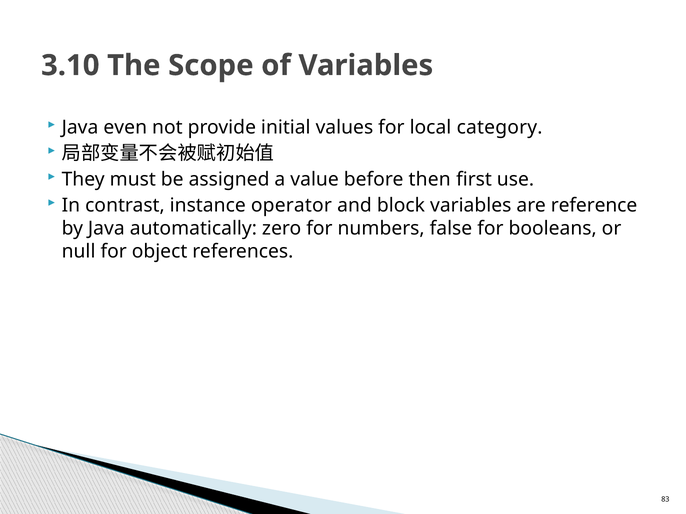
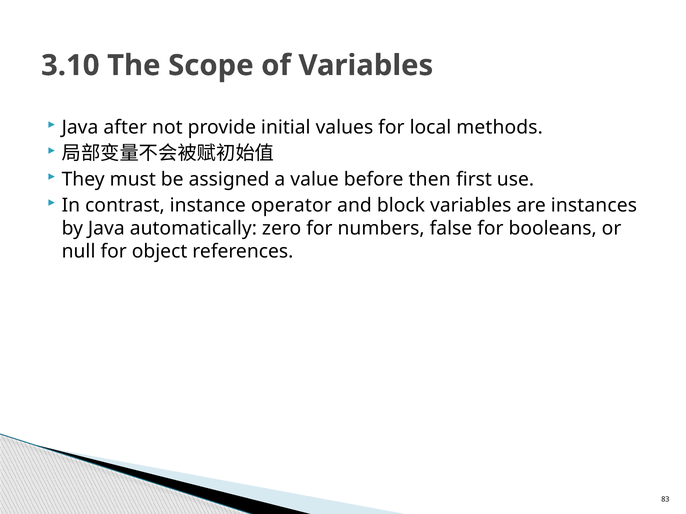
even: even -> after (125, 127)
category: category -> methods (500, 127)
reference: reference -> instances (594, 205)
